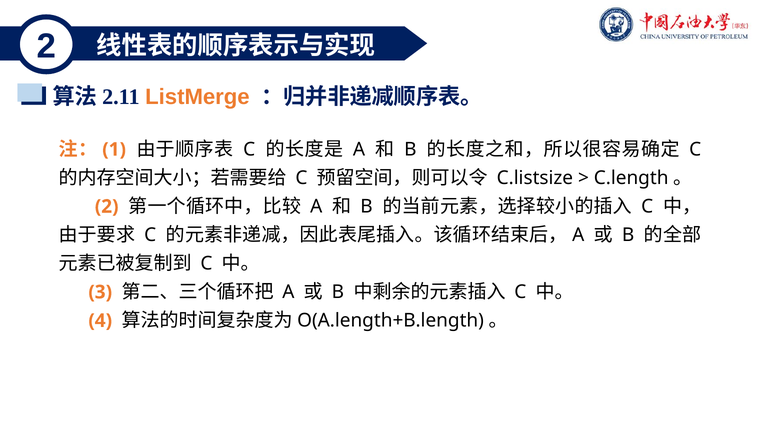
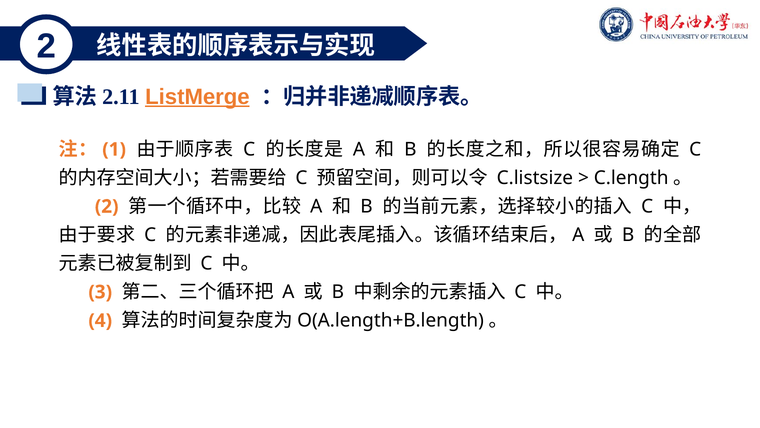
ListMerge underline: none -> present (197, 97)
